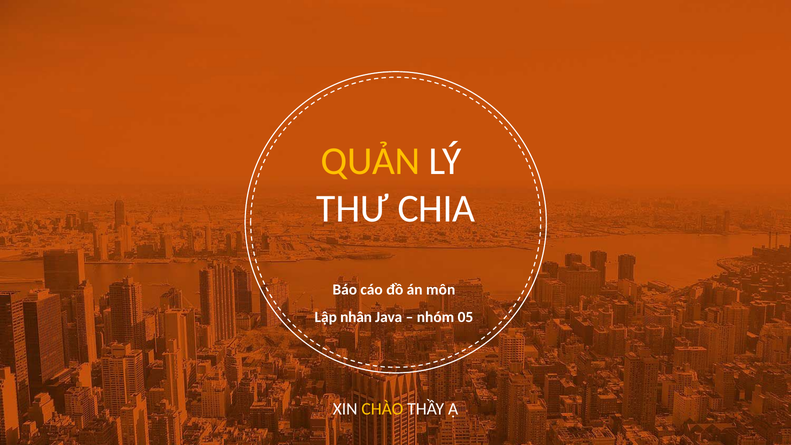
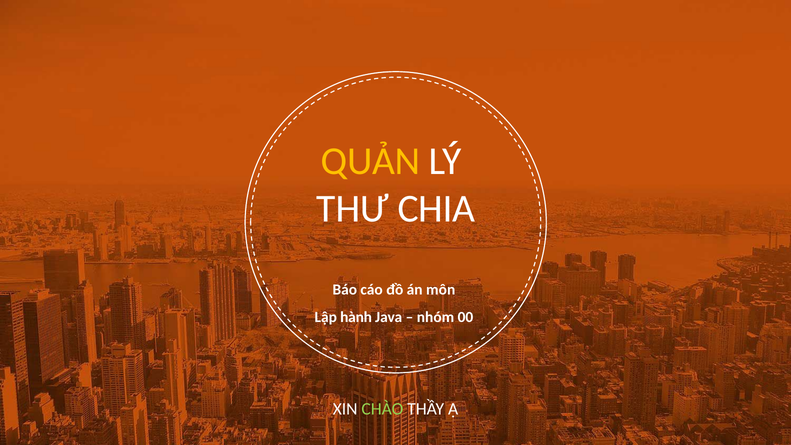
nhân: nhân -> hành (356, 317)
05: 05 -> 00 (465, 317)
CHÀO colour: yellow -> light green (382, 409)
